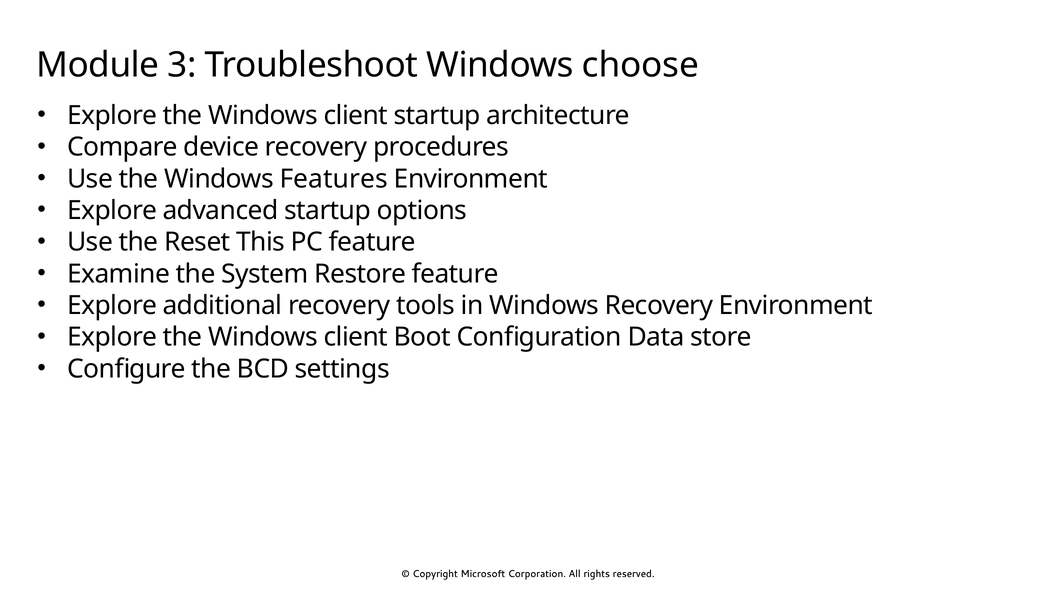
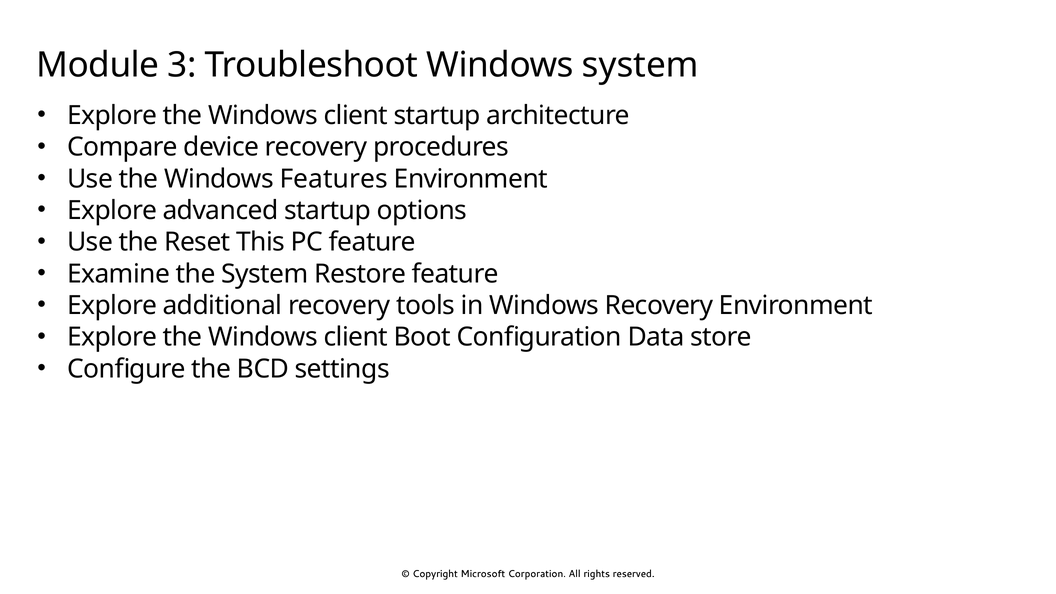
Windows choose: choose -> system (640, 65)
